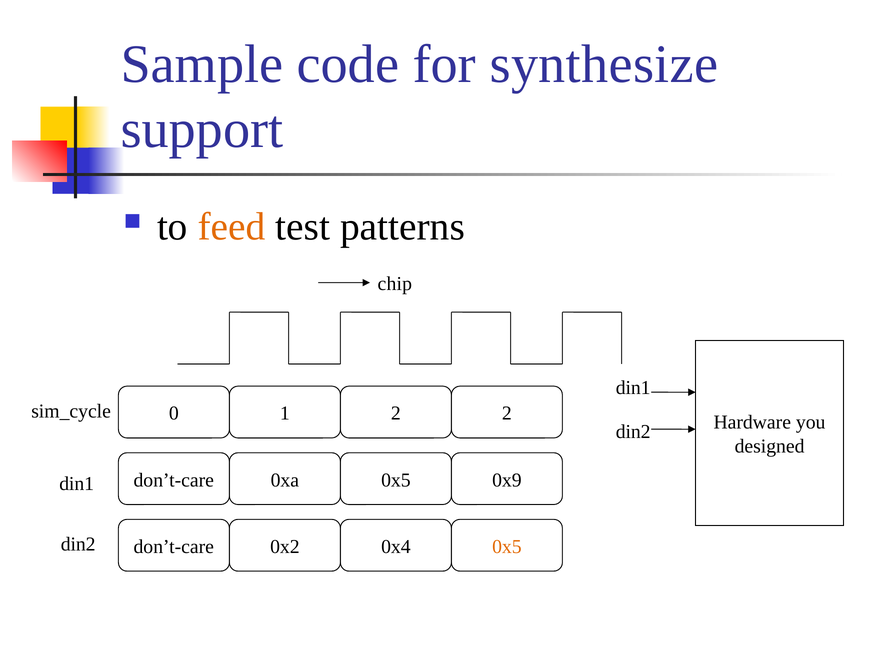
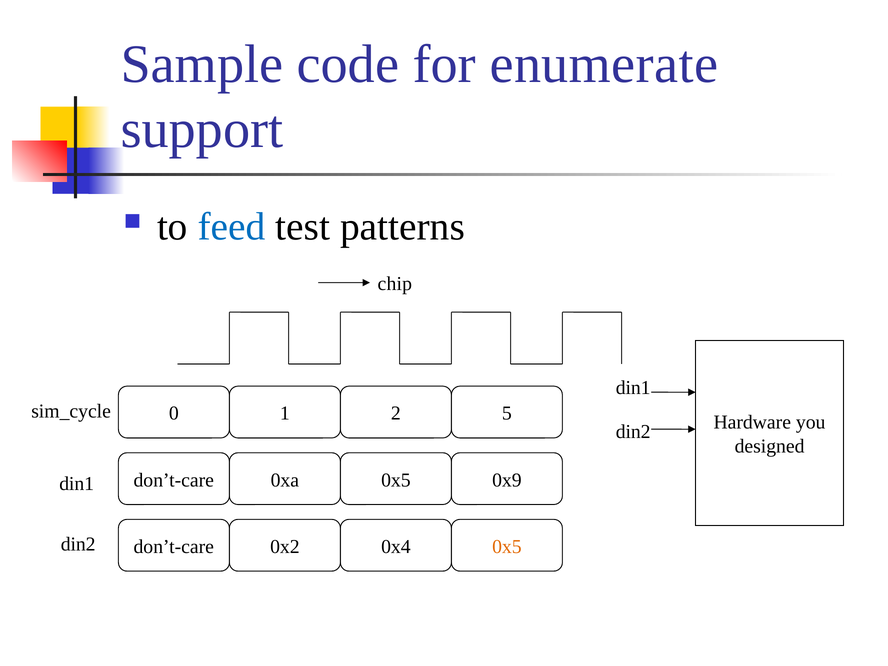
synthesize: synthesize -> enumerate (604, 64)
feed colour: orange -> blue (232, 227)
2 2: 2 -> 5 (507, 413)
